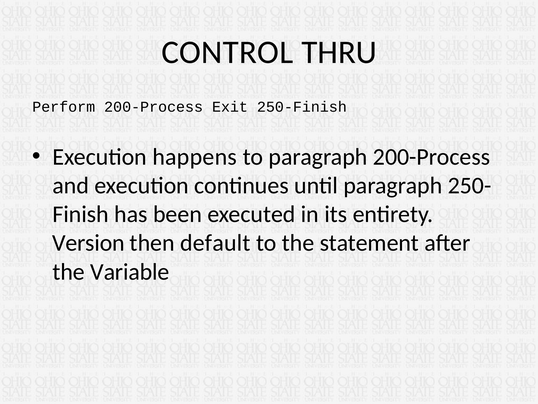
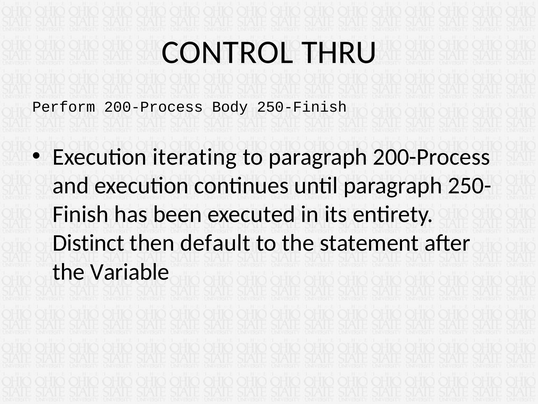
Exit: Exit -> Body (230, 107)
happens: happens -> iterating (195, 157)
Version: Version -> Distinct (88, 243)
